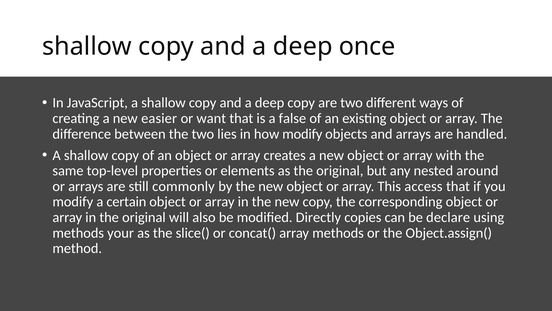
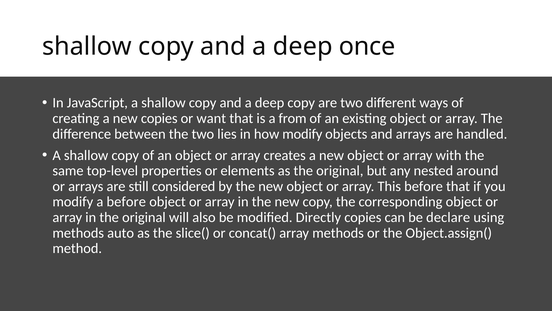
new easier: easier -> copies (159, 118)
false: false -> from (293, 118)
commonly: commonly -> considered (184, 186)
This access: access -> before (424, 186)
a certain: certain -> before (126, 202)
your: your -> auto (121, 233)
